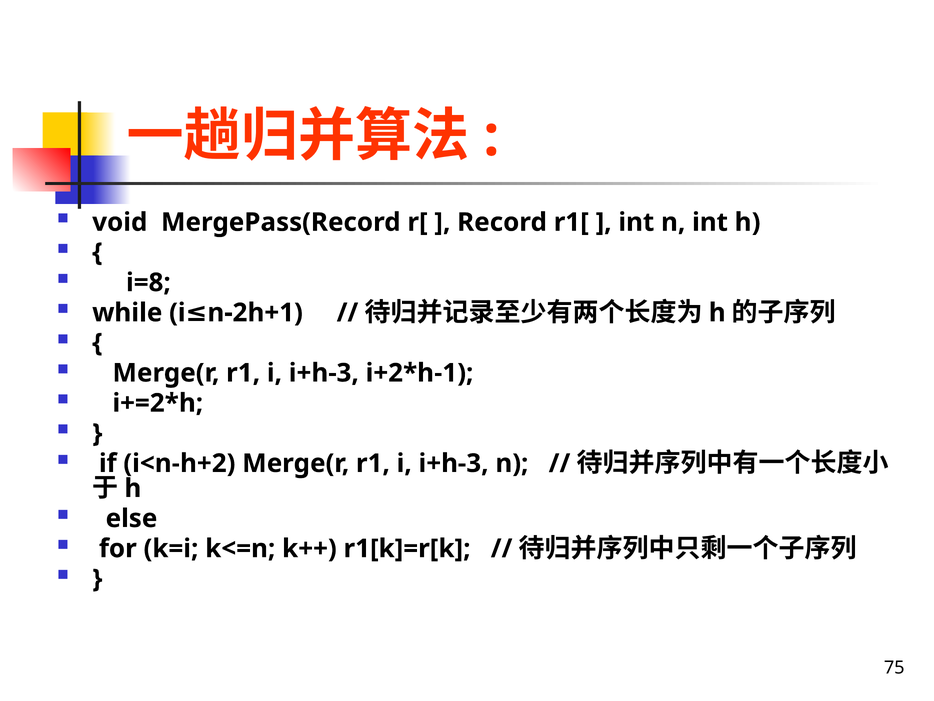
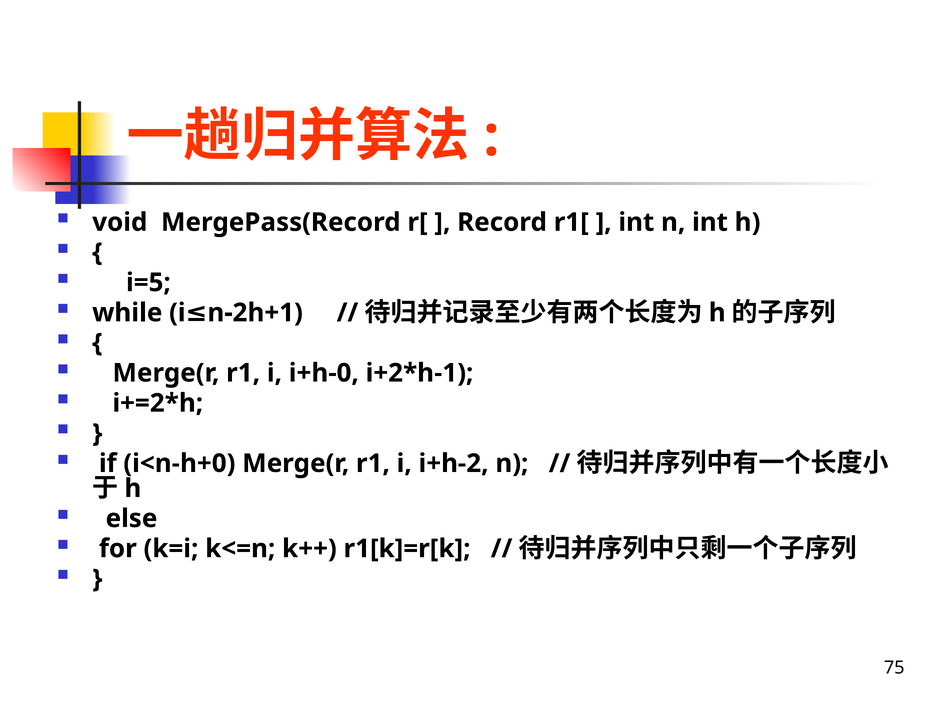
i=8: i=8 -> i=5 (148, 282)
i+h-3: i+h-3 -> i+h-0 (324, 373)
i<n-h+2: i<n-h+2 -> i<n-h+0 (179, 463)
i+h-3: i+h-3 -> i+h-2 (454, 463)
